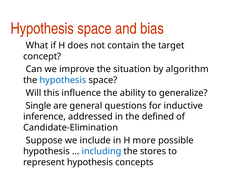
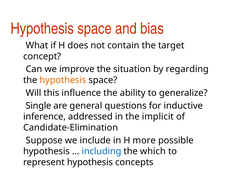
algorithm: algorithm -> regarding (187, 69)
hypothesis colour: blue -> orange (63, 80)
defined: defined -> implicit (158, 117)
stores: stores -> which (153, 152)
